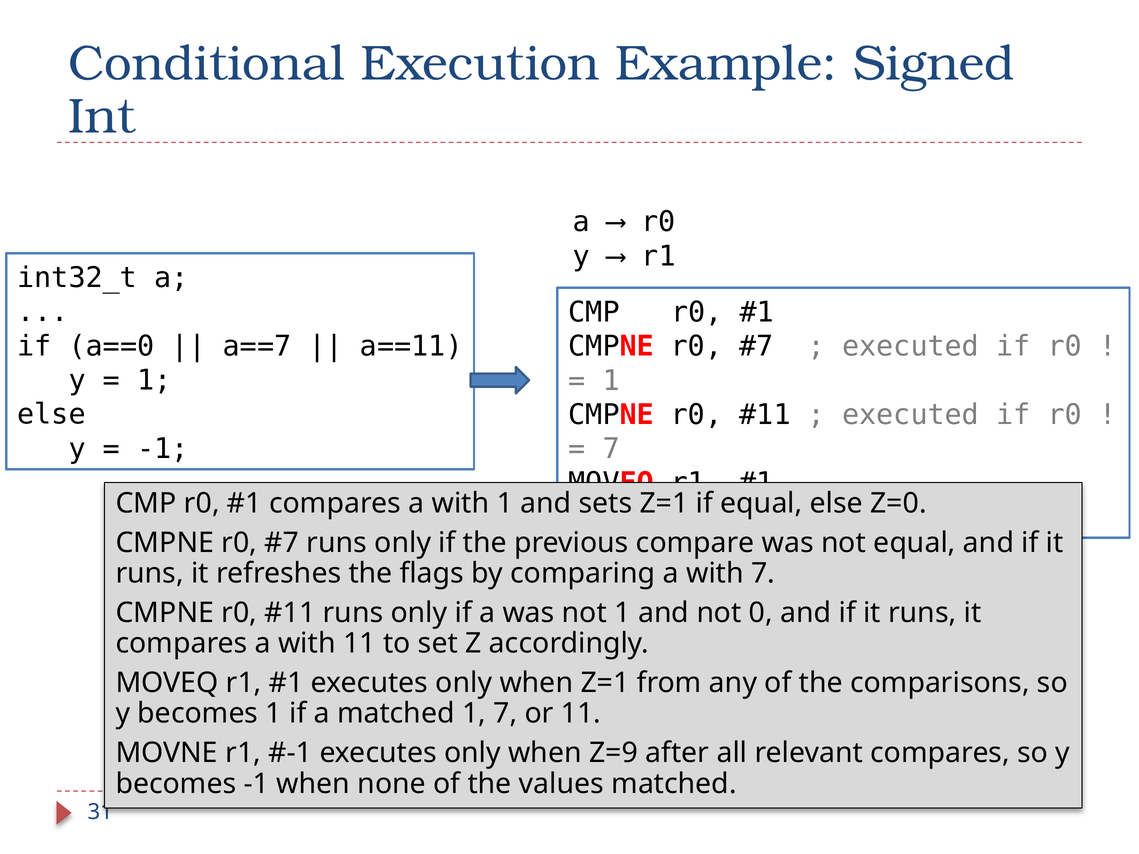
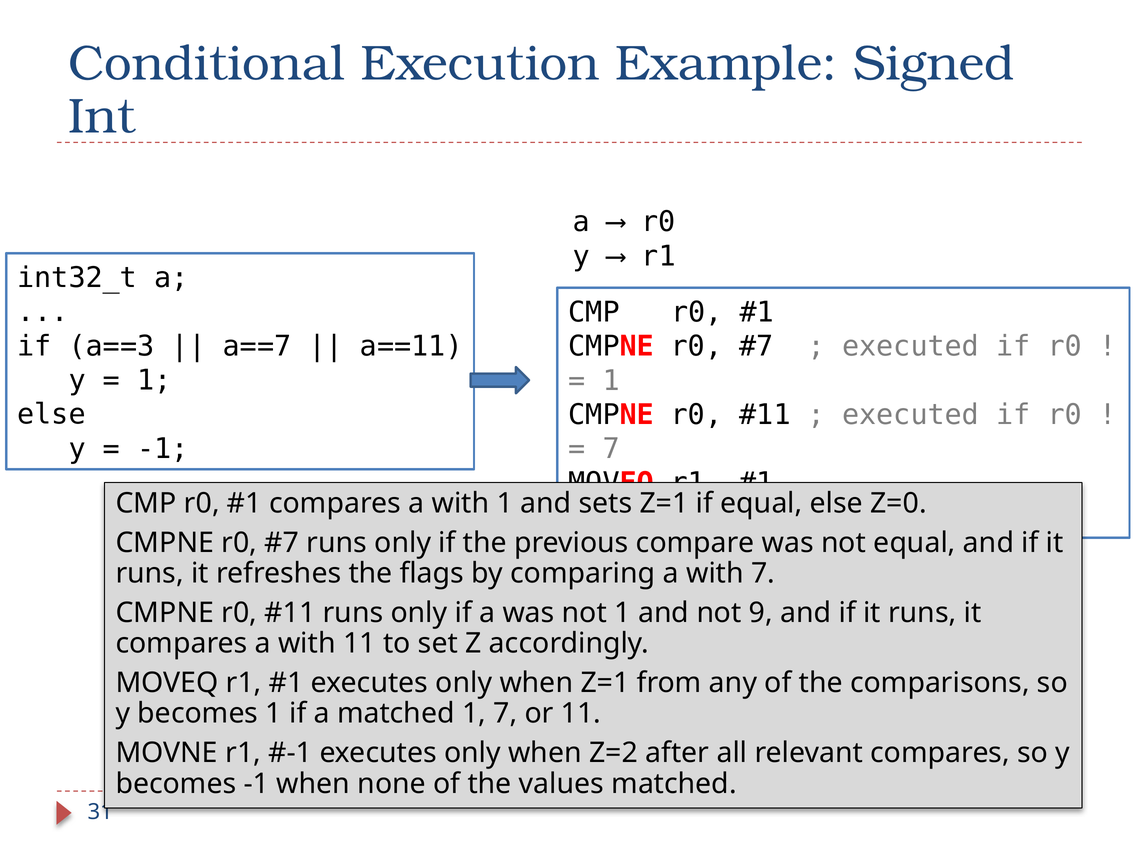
a==0: a==0 -> a==3 (111, 346)
0: 0 -> 9 (761, 613)
Z=9: Z=9 -> Z=2 (614, 753)
